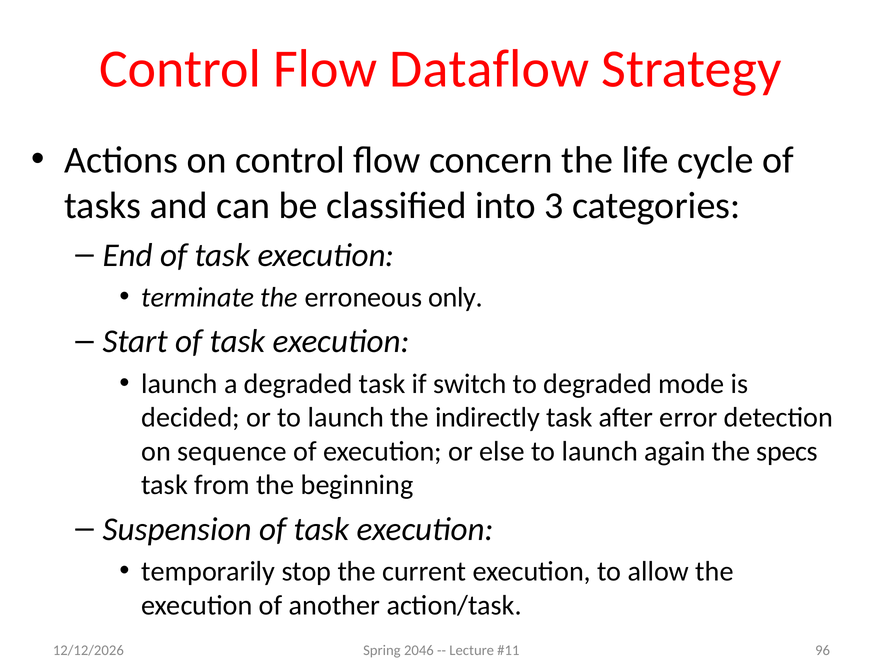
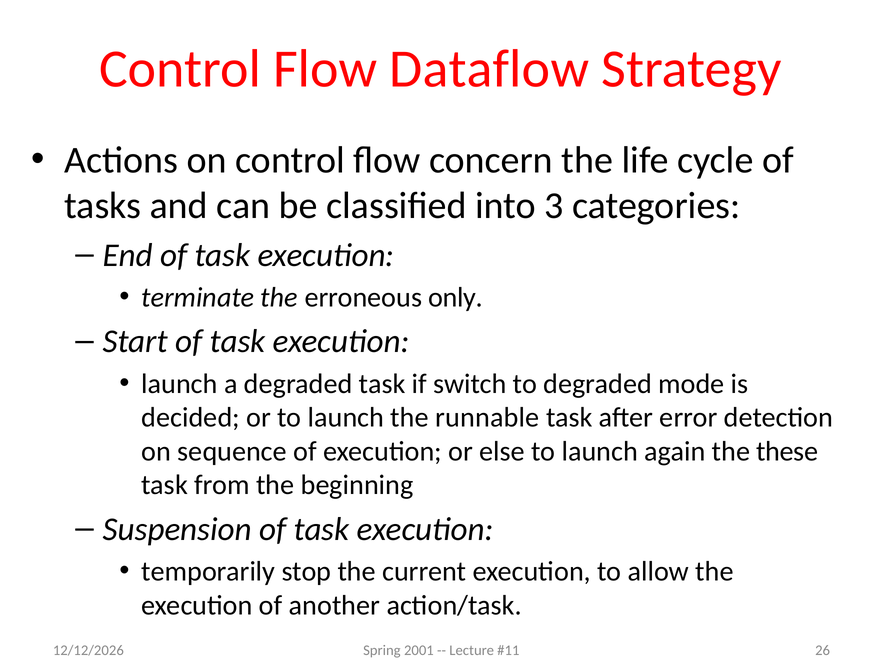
indirectly: indirectly -> runnable (487, 418)
specs: specs -> these (787, 452)
2046: 2046 -> 2001 (419, 650)
96: 96 -> 26 (823, 650)
